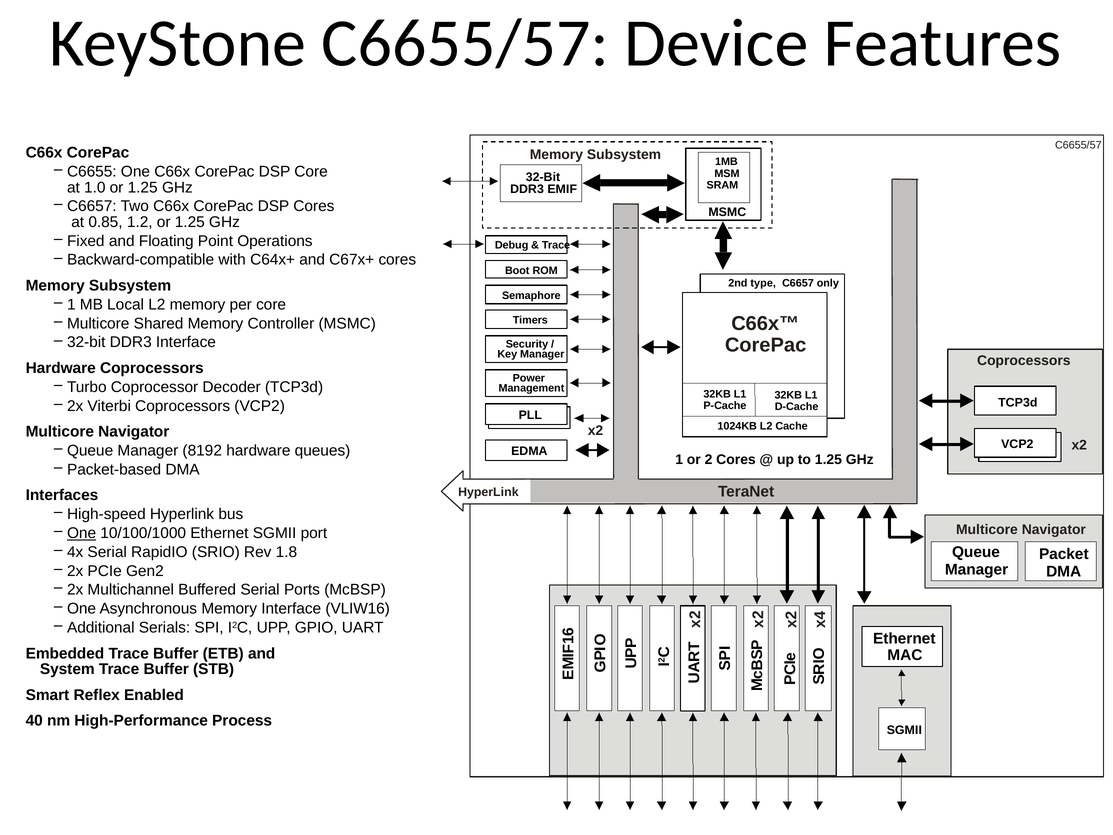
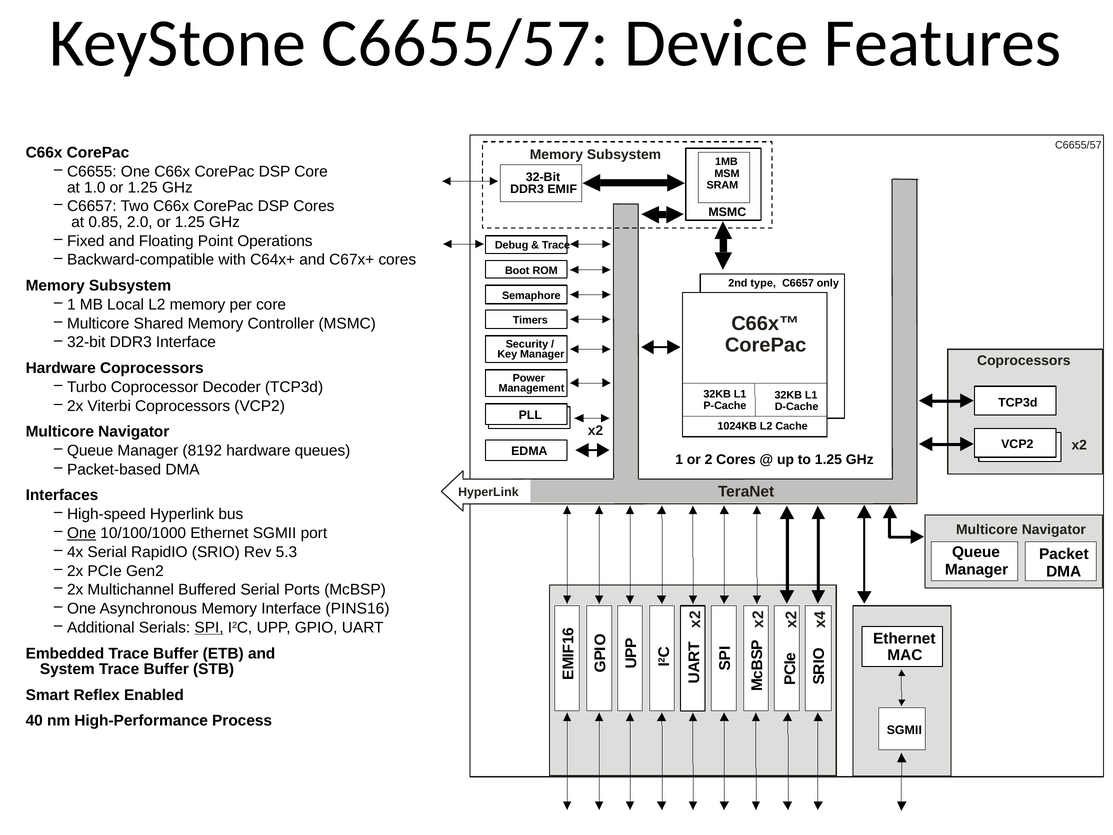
1.2: 1.2 -> 2.0 (140, 222)
1.8: 1.8 -> 5.3 (286, 552)
VLIW16: VLIW16 -> PINS16 (358, 609)
SPI underline: none -> present (209, 627)
